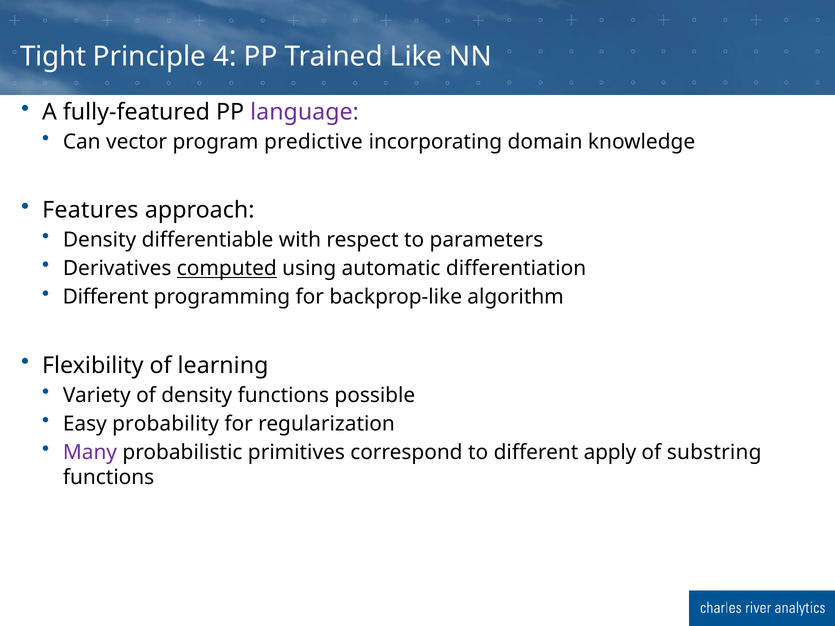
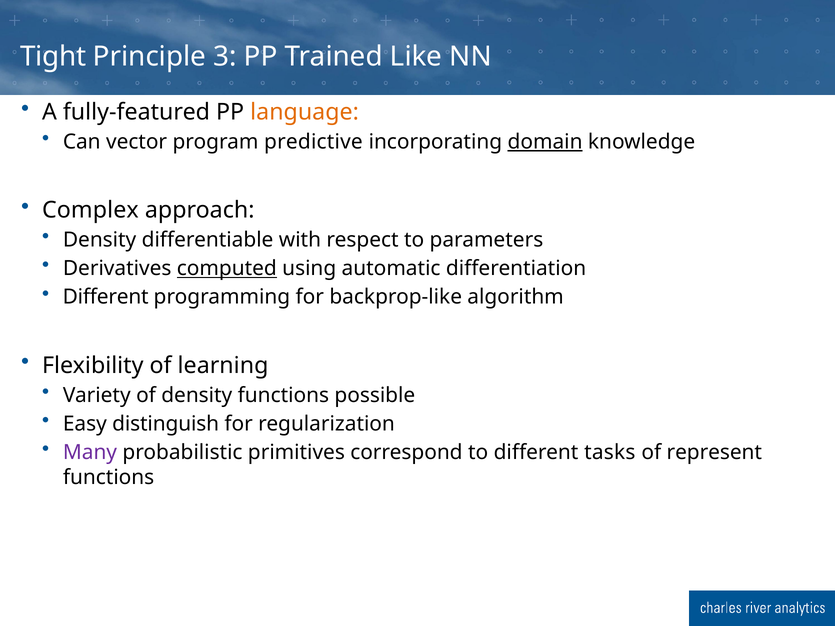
4: 4 -> 3 (225, 57)
language colour: purple -> orange (305, 112)
domain underline: none -> present (545, 142)
Features: Features -> Complex (90, 210)
probability: probability -> distinguish (166, 424)
apply: apply -> tasks (610, 452)
substring: substring -> represent (714, 452)
